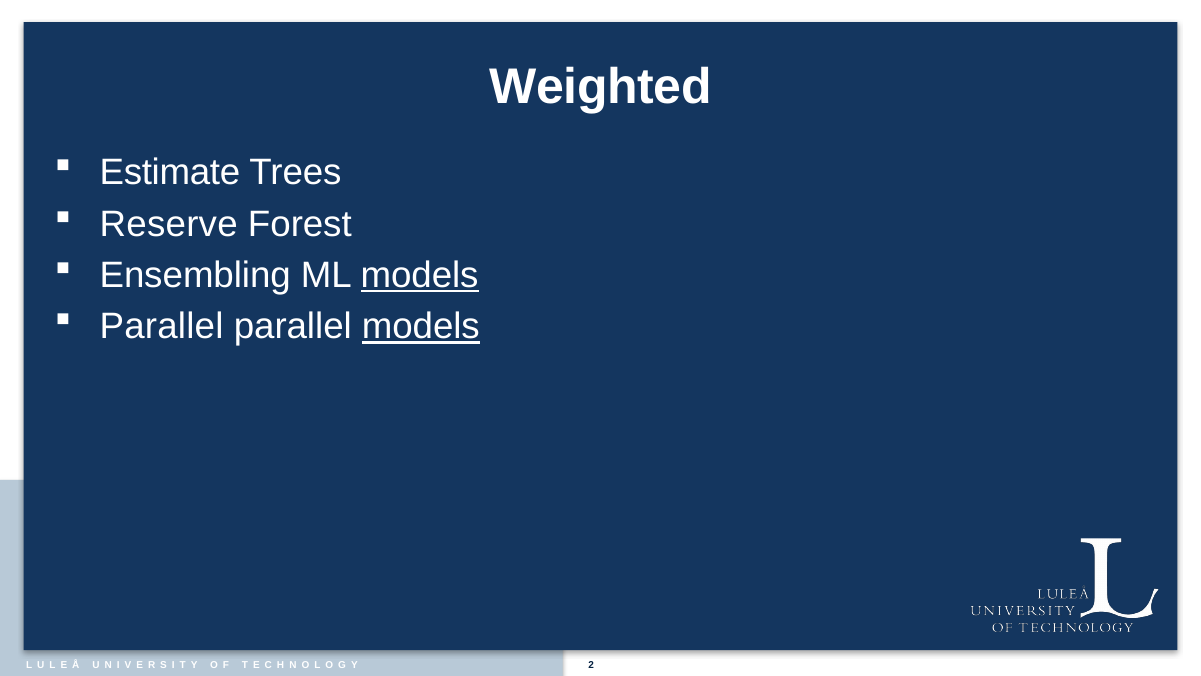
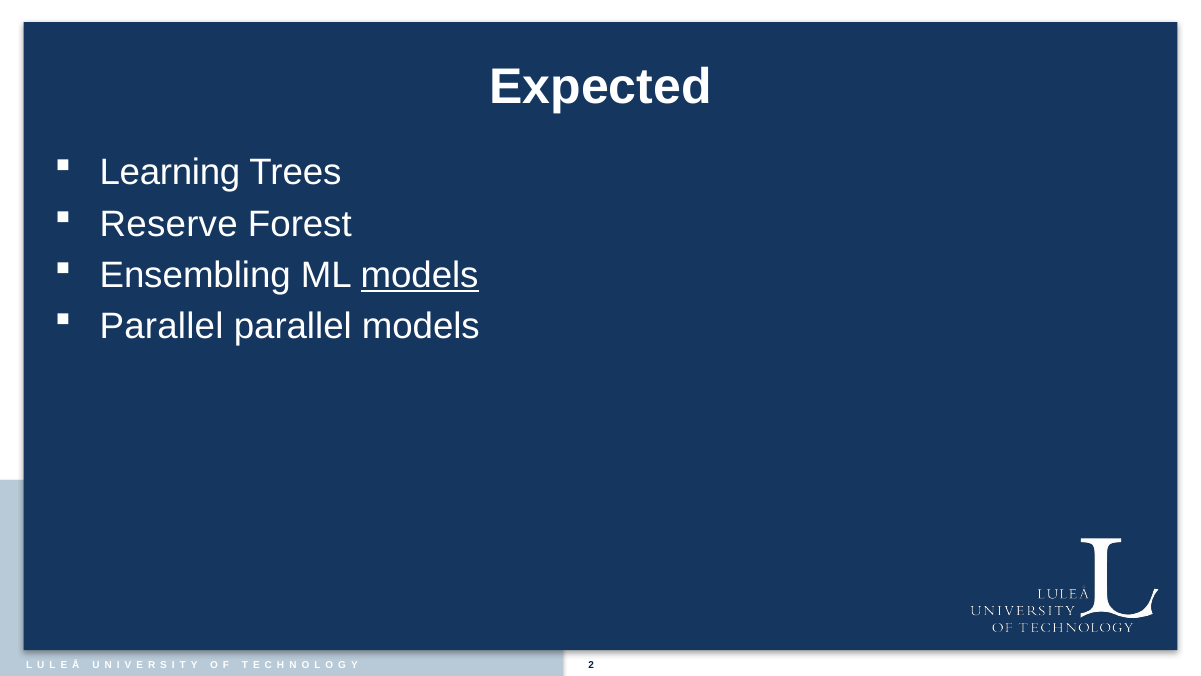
Weighted: Weighted -> Expected (601, 87)
Estimate: Estimate -> Learning (170, 172)
models underline: present -> none (421, 326)
